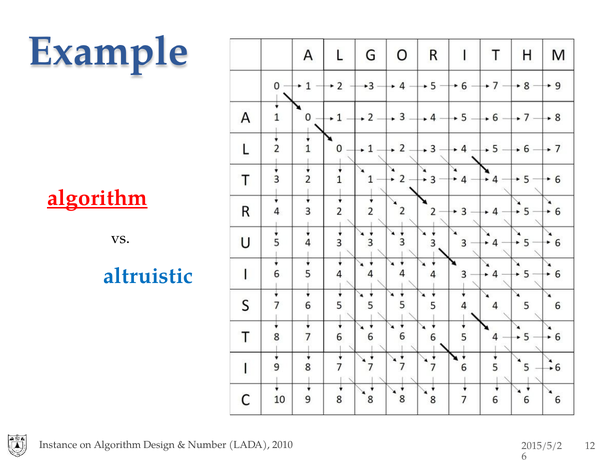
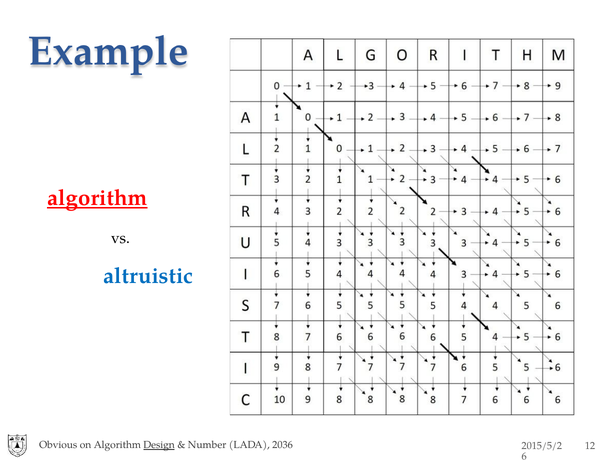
Instance: Instance -> Obvious (58, 445)
Design underline: none -> present (159, 445)
2010: 2010 -> 2036 (283, 445)
